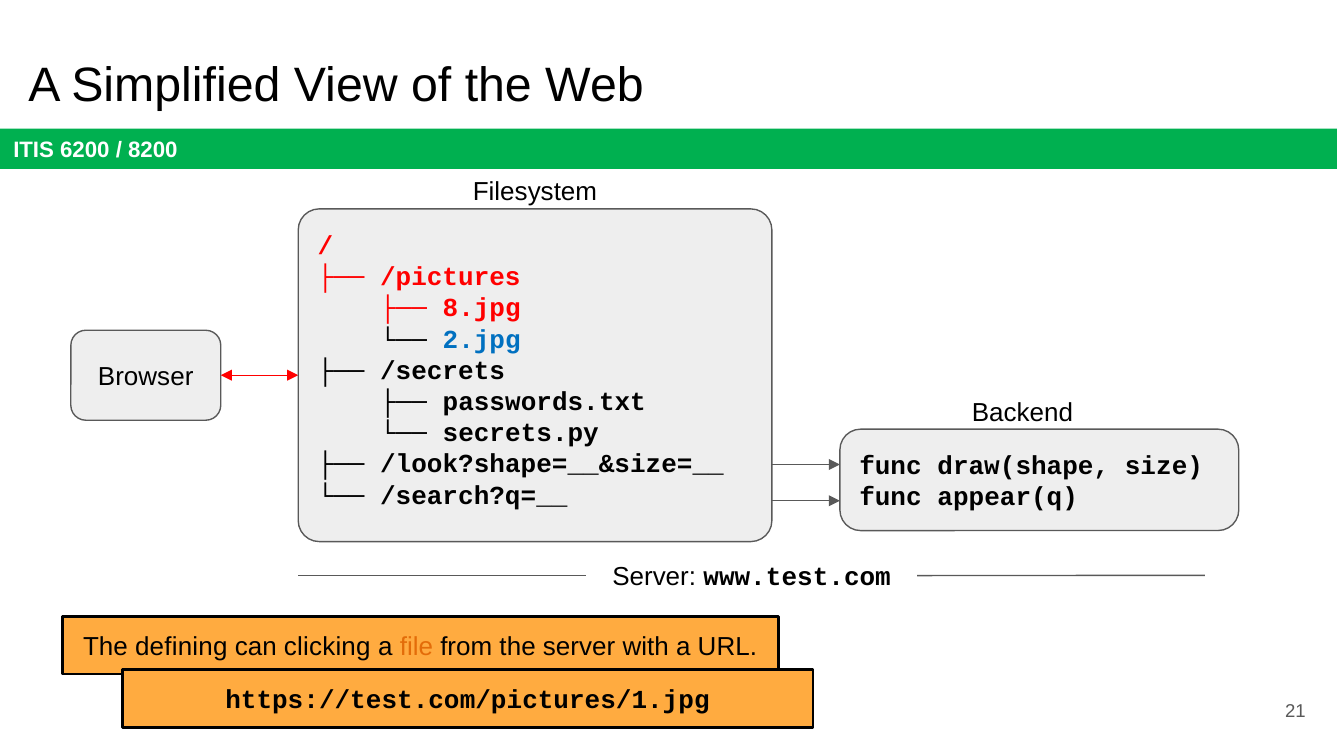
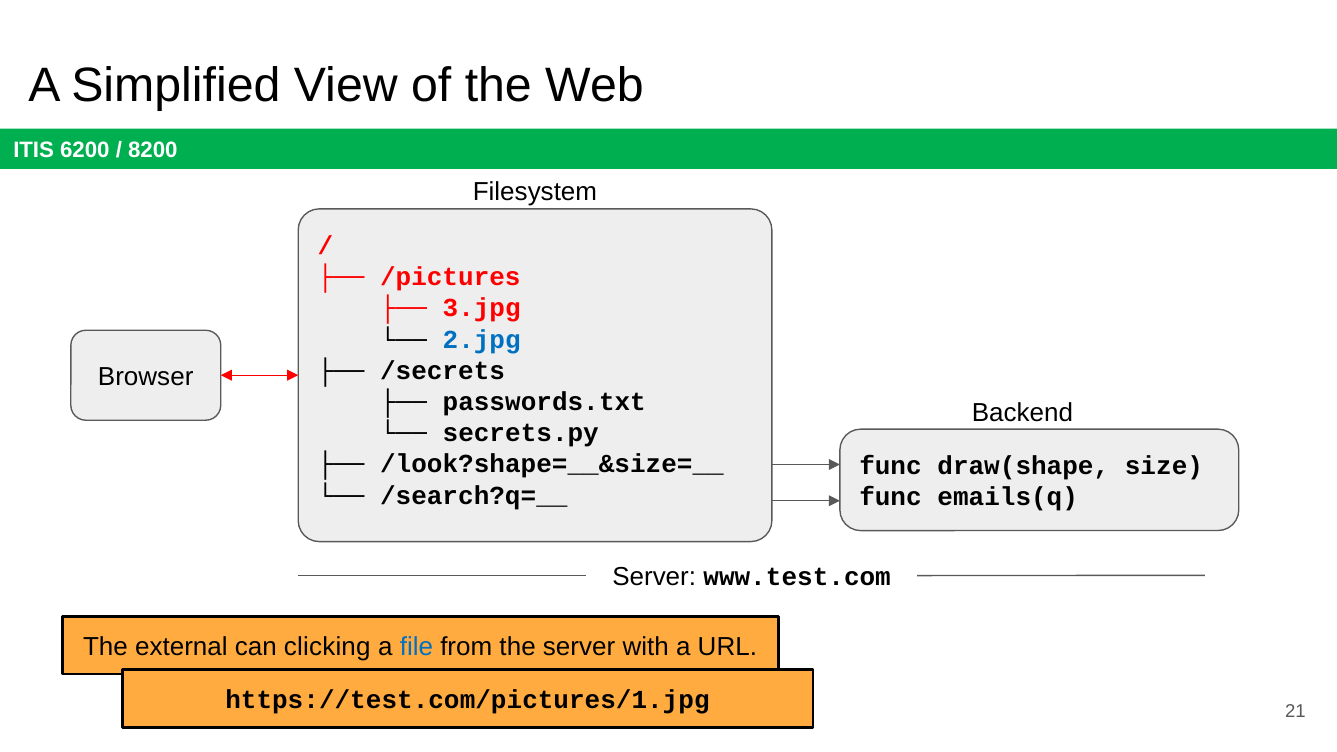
8.jpg: 8.jpg -> 3.jpg (482, 308)
appear(q: appear(q -> emails(q (1008, 497)
defining: defining -> external (181, 647)
file colour: orange -> blue (416, 647)
